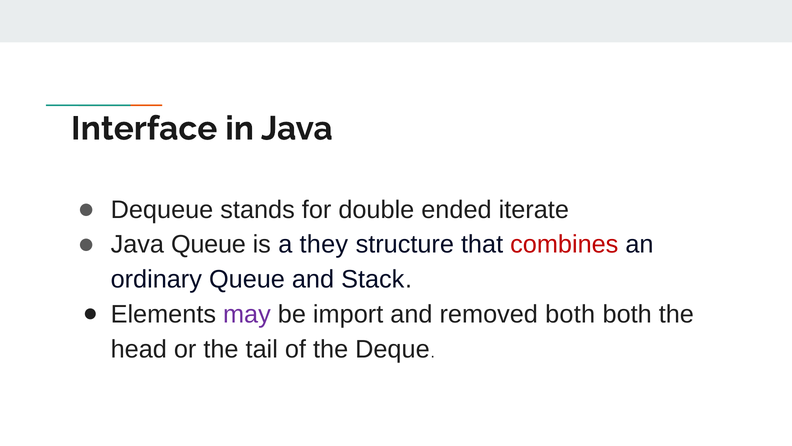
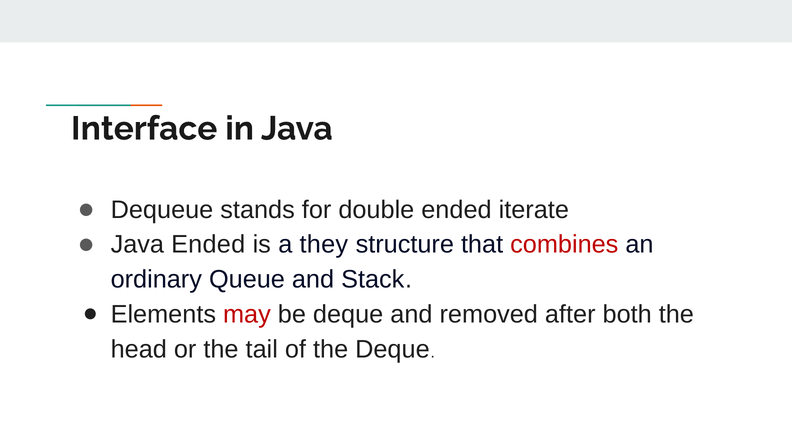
Java Queue: Queue -> Ended (208, 244)
may colour: purple -> red (247, 314)
be import: import -> deque (348, 314)
removed both: both -> after (570, 314)
